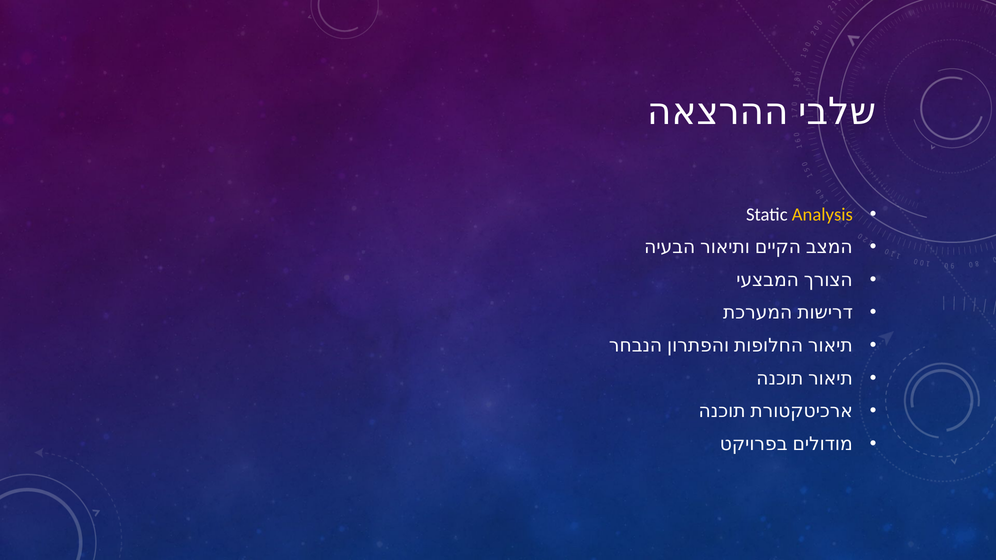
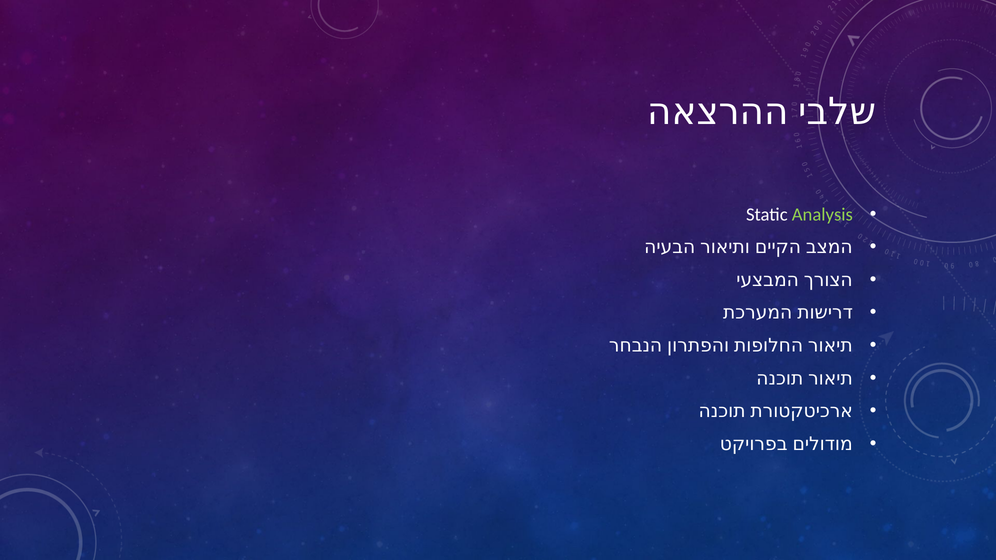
Analysis colour: yellow -> light green (822, 215)
